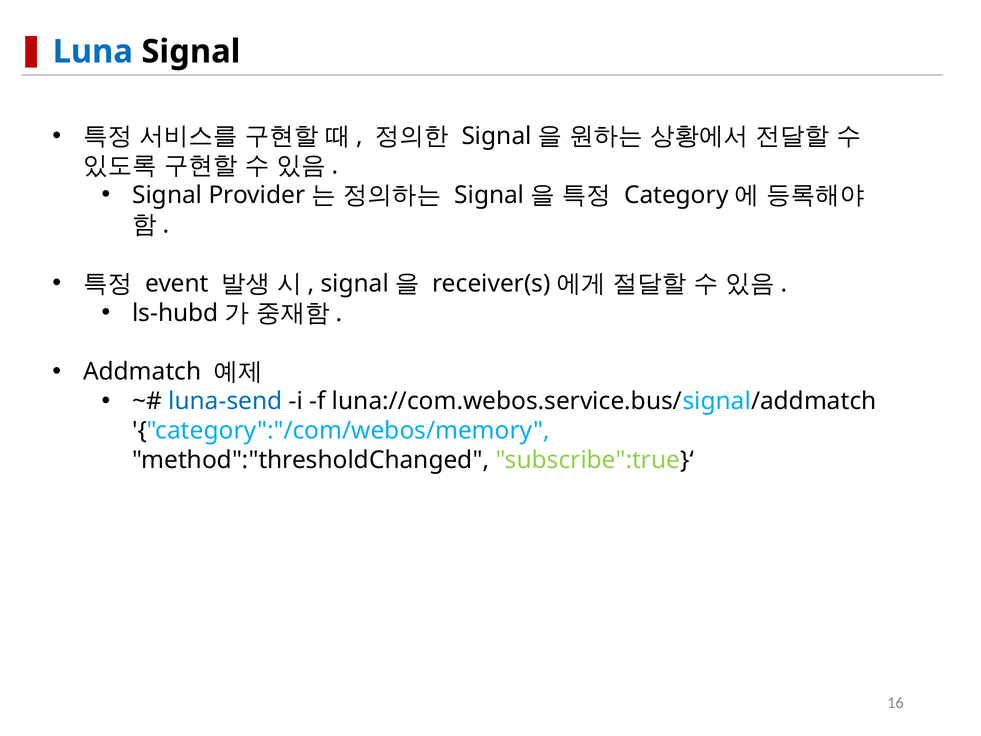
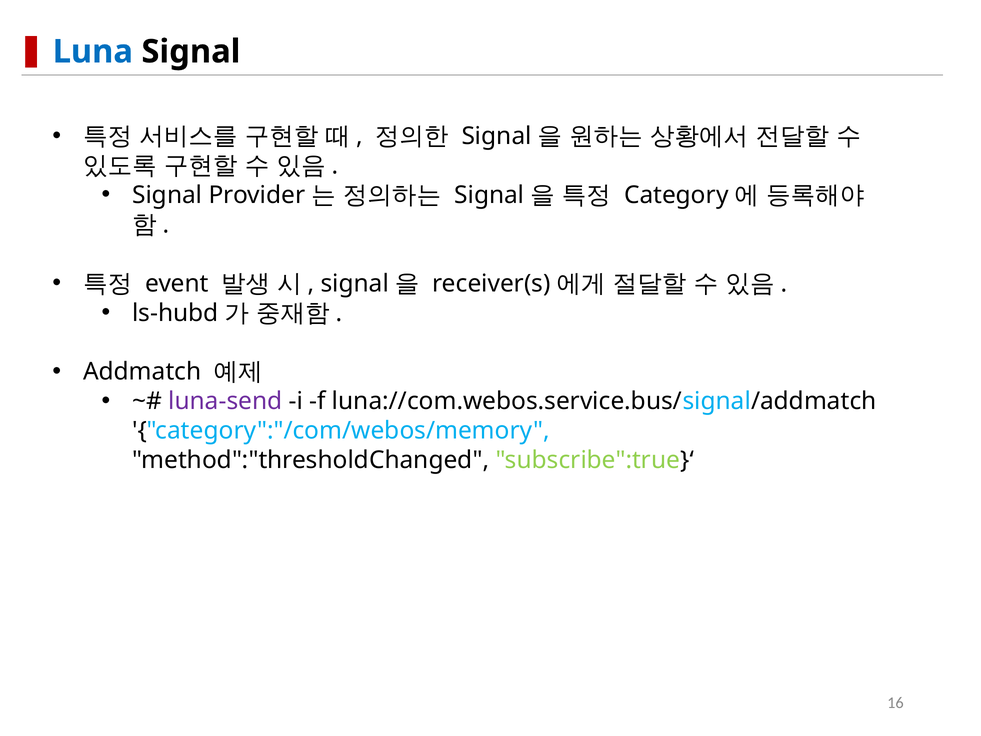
luna-send colour: blue -> purple (225, 401)
